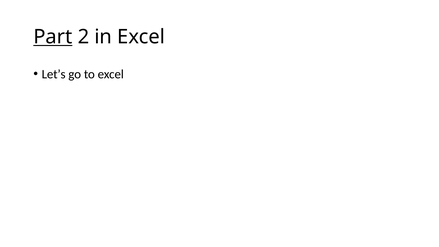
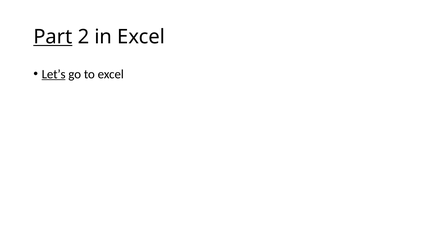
Let’s underline: none -> present (54, 74)
